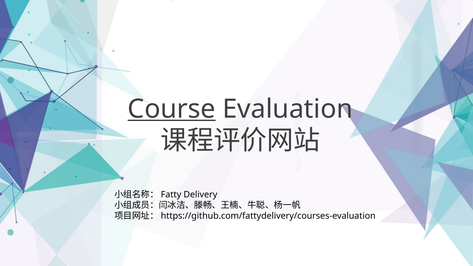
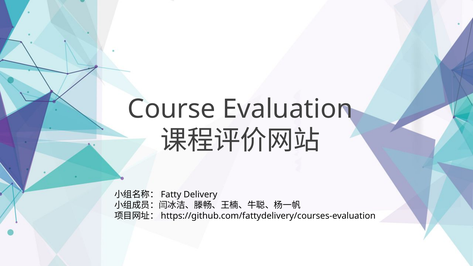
Course underline: present -> none (172, 109)
